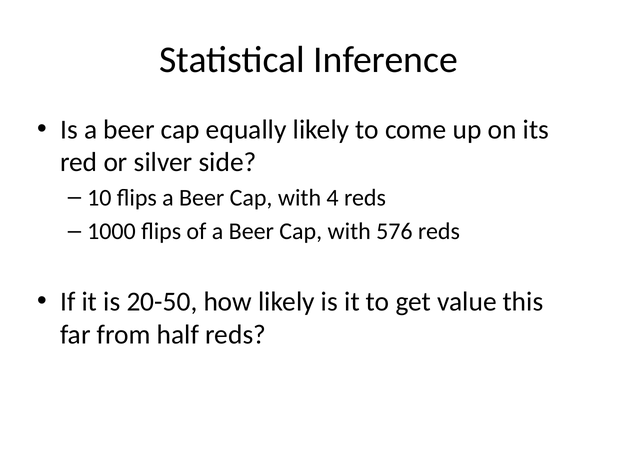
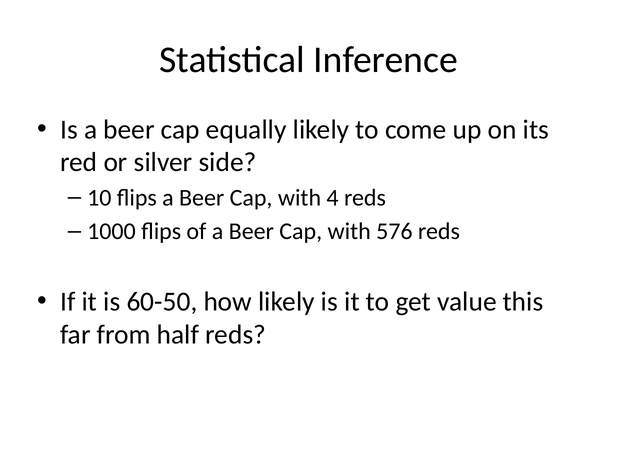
20-50: 20-50 -> 60-50 (162, 302)
